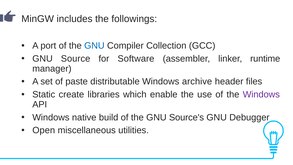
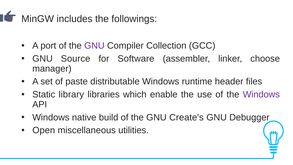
GNU colour: blue -> purple (94, 46)
runtime: runtime -> choose (265, 59)
archive: archive -> runtime (197, 81)
create: create -> library (71, 94)
Source's: Source's -> Create's (186, 117)
